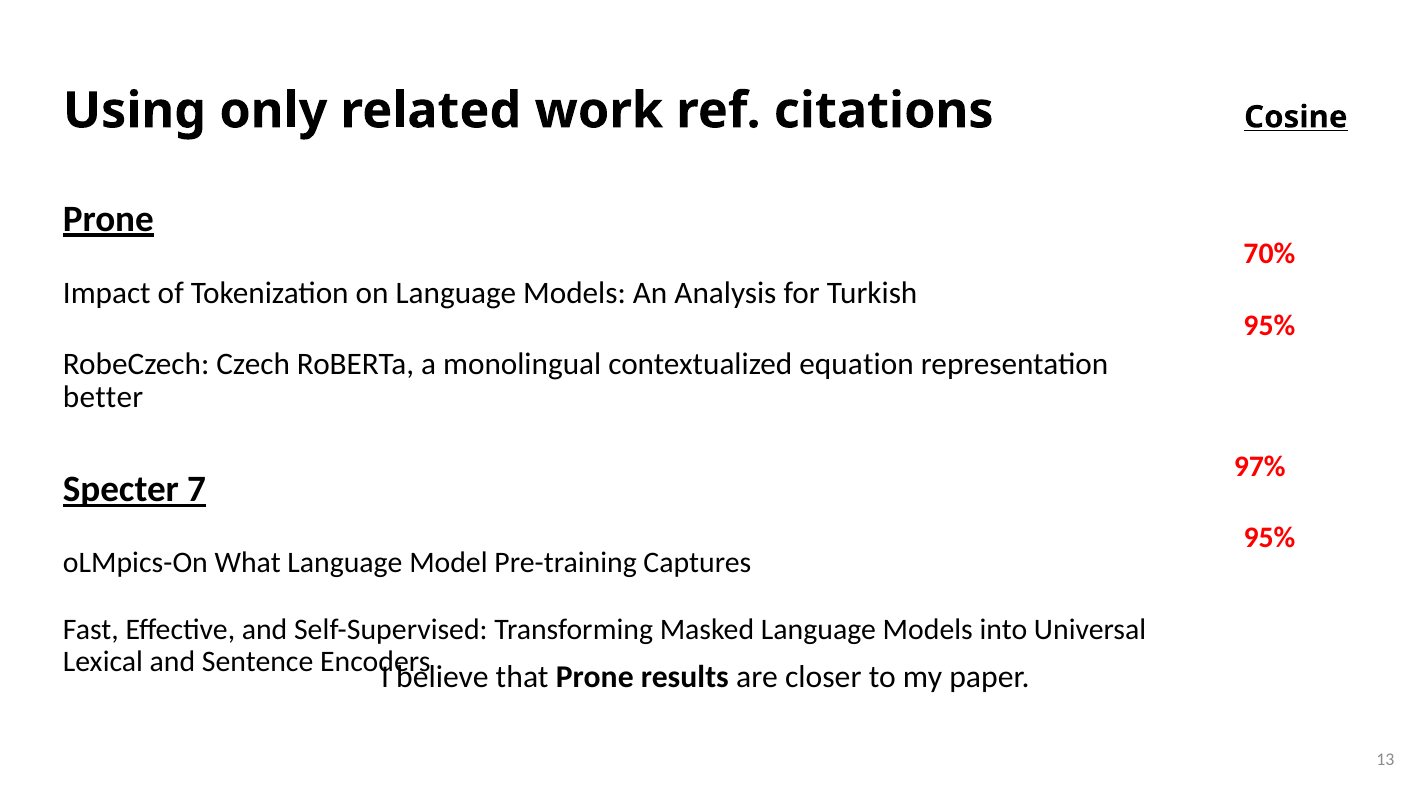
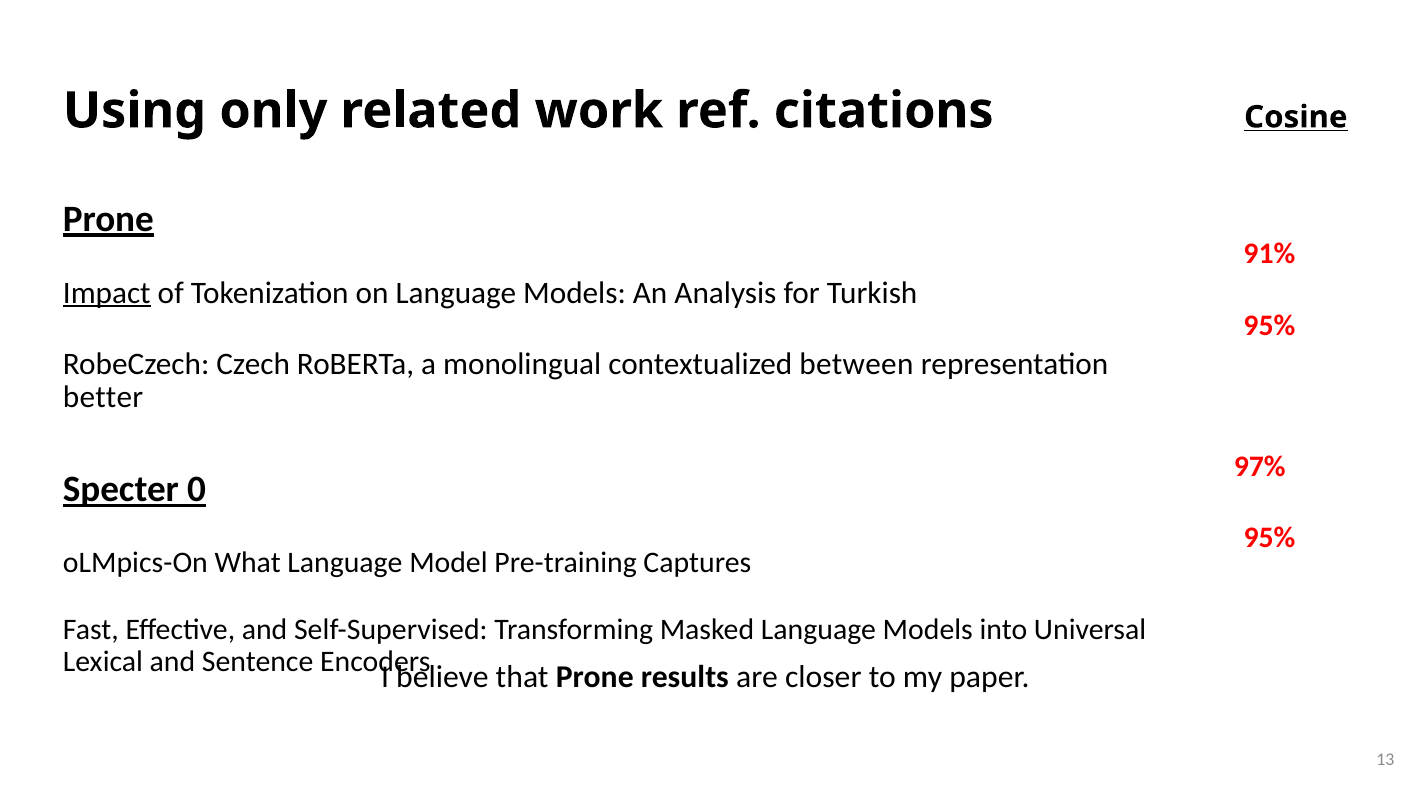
70%: 70% -> 91% (1269, 254)
Impact underline: none -> present (107, 293)
equation: equation -> between (856, 364)
7: 7 -> 0 (197, 490)
